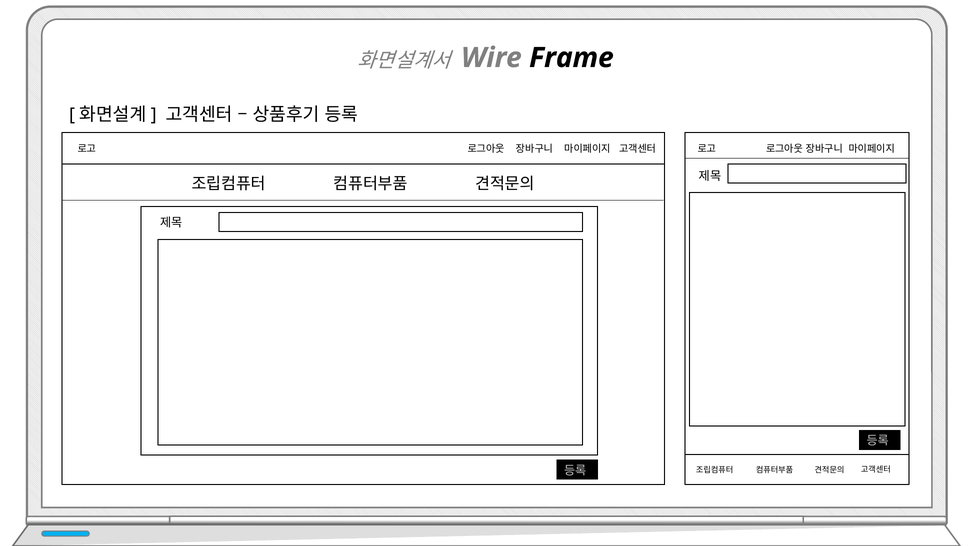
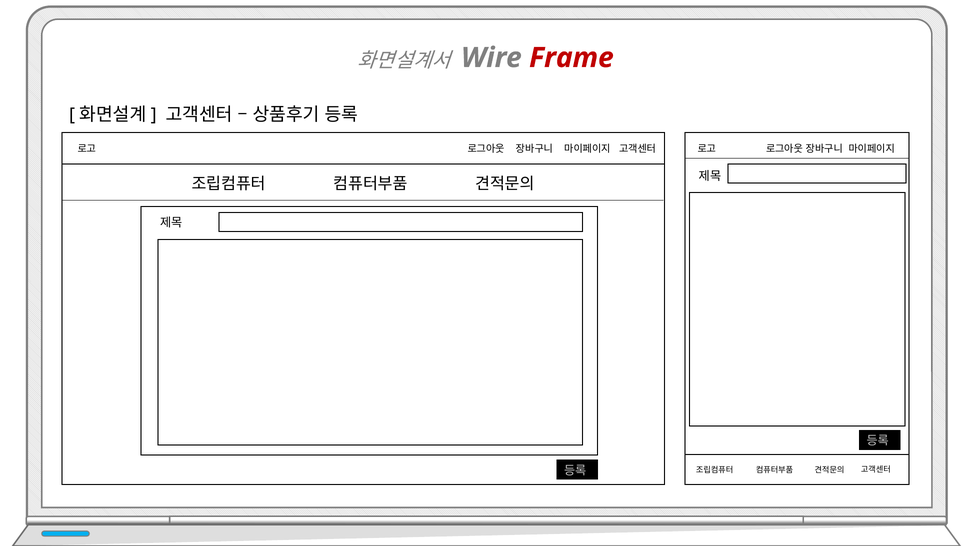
Frame colour: black -> red (571, 58)
